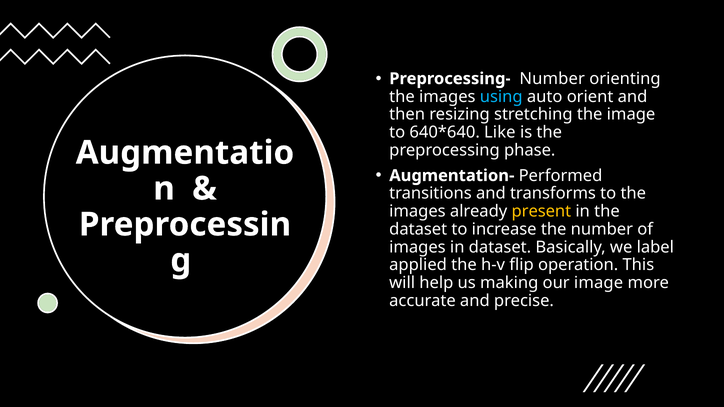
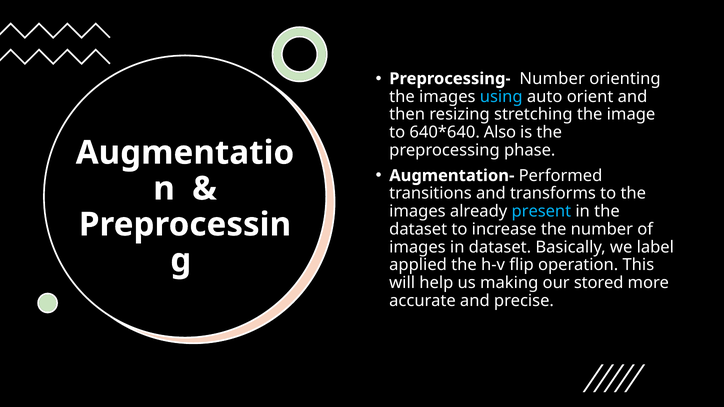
Like: Like -> Also (500, 132)
present colour: yellow -> light blue (541, 212)
our image: image -> stored (599, 283)
